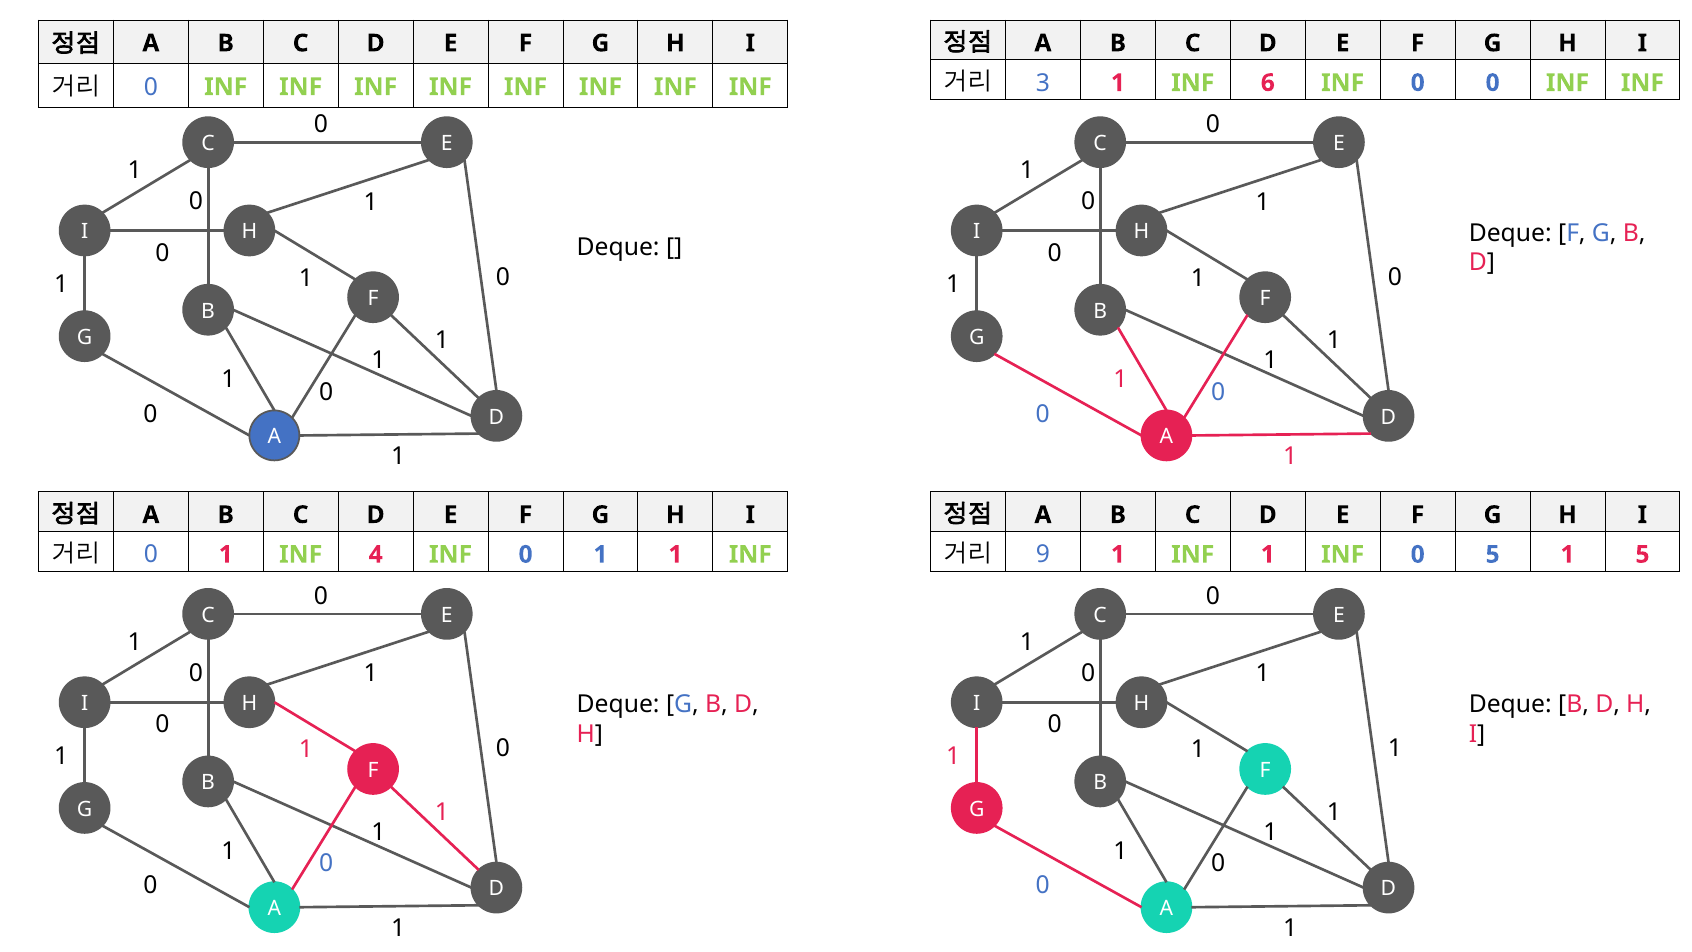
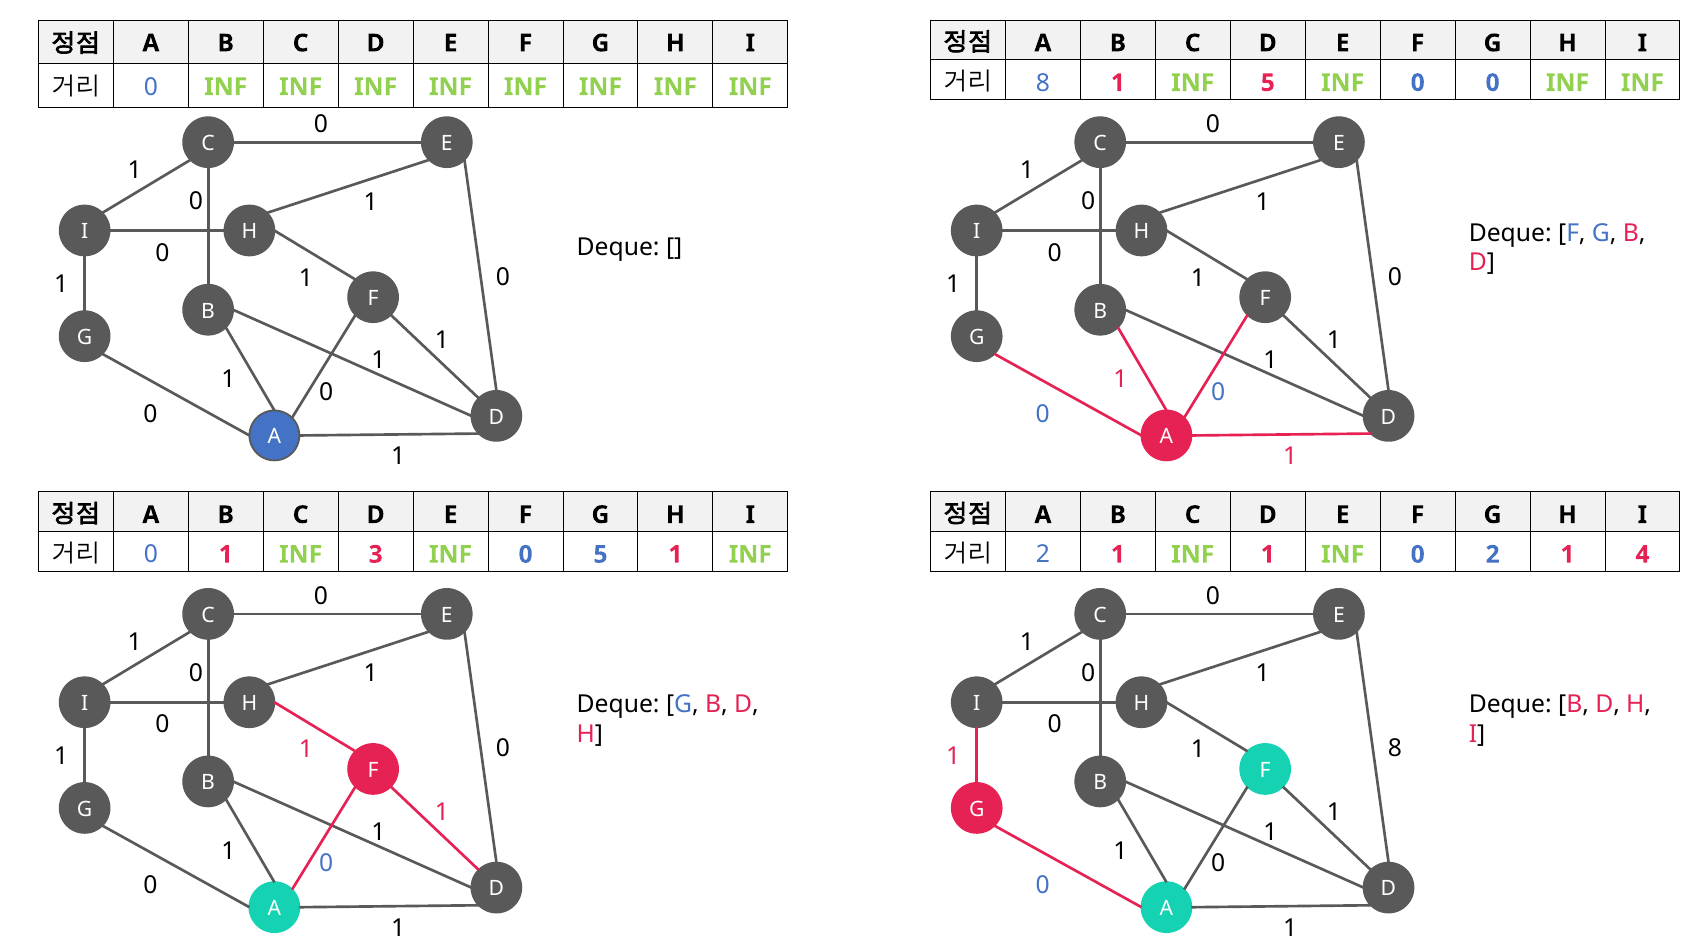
3: 3 -> 8 (1043, 83)
INF 6: 6 -> 5 (1268, 83)
4: 4 -> 3 (376, 554)
INF 0 1: 1 -> 5 (601, 554)
9: 9 -> 2 (1043, 554)
0 5: 5 -> 2 (1493, 554)
1 5: 5 -> 4 (1643, 554)
1: 1 -> 8 (1395, 749)
